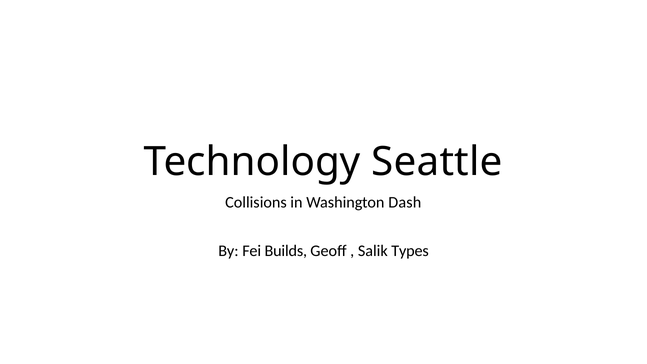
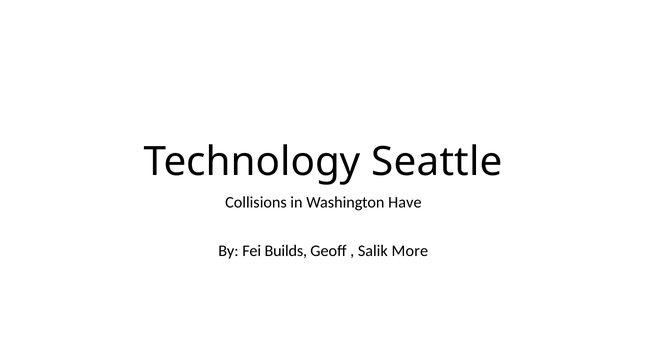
Dash: Dash -> Have (405, 202)
Types: Types -> More (410, 251)
